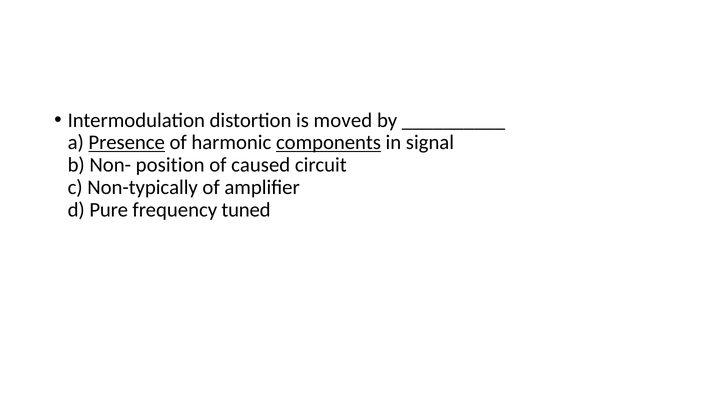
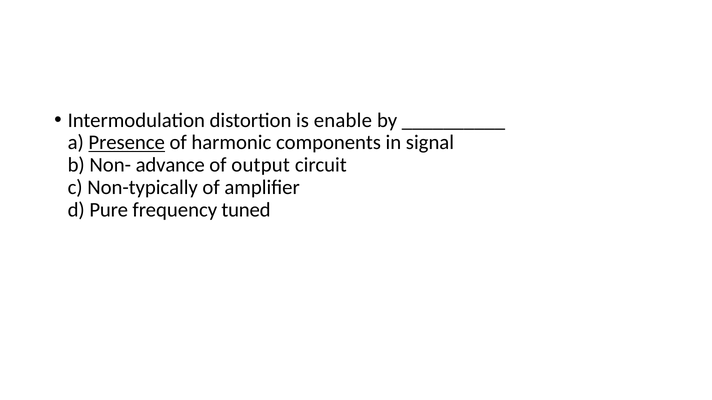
moved: moved -> enable (343, 120)
components underline: present -> none (328, 143)
position: position -> advance (170, 165)
caused: caused -> output (261, 165)
